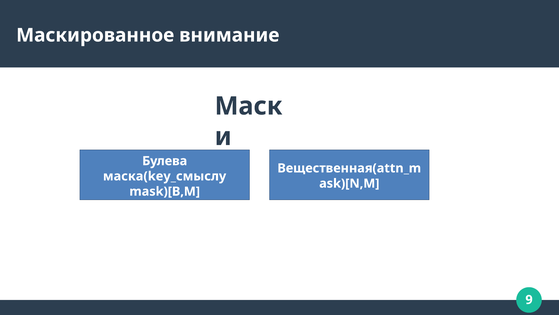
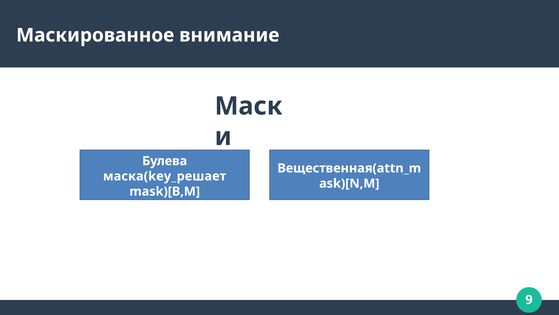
маска(key_смыслу: маска(key_смыслу -> маска(key_решает (165, 176)
